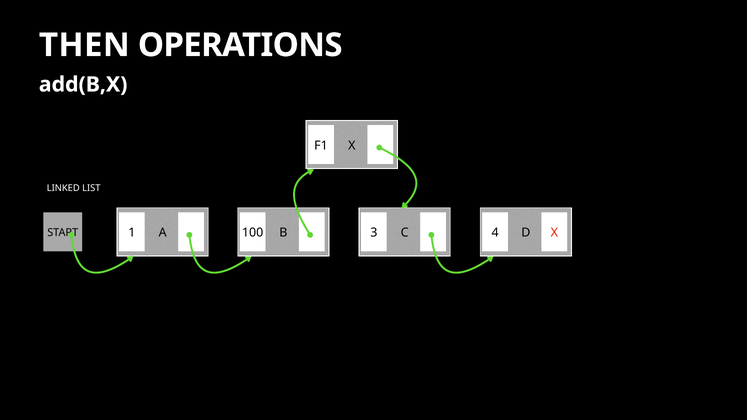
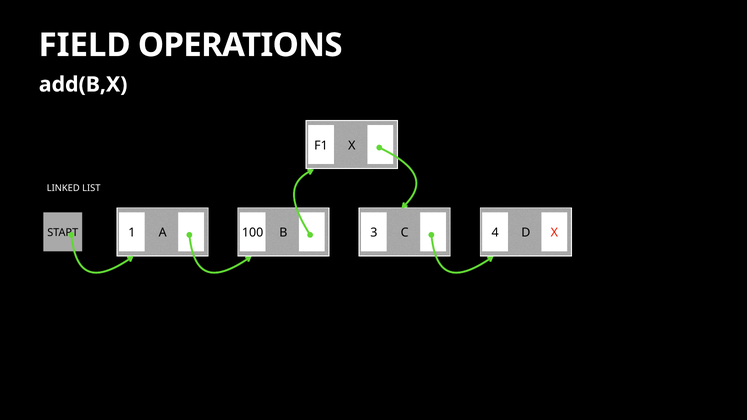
THEN: THEN -> FIELD (85, 45)
